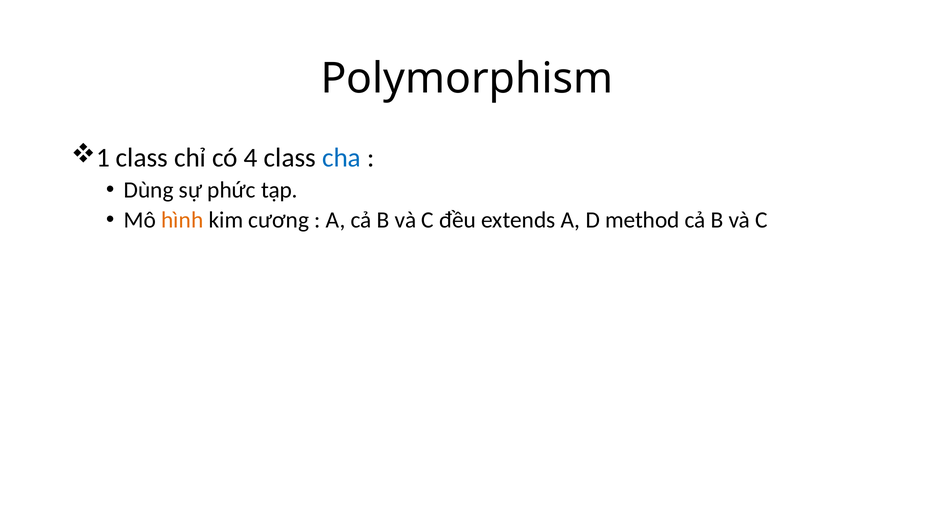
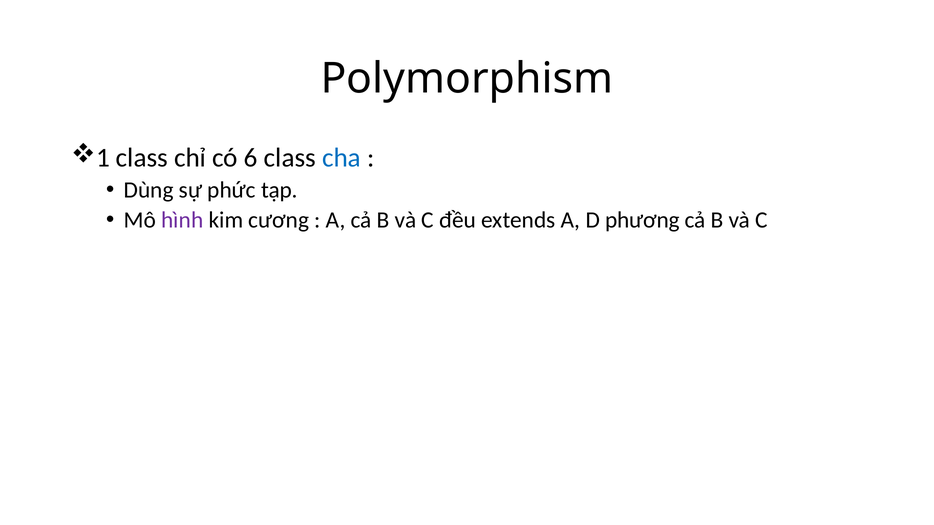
4: 4 -> 6 (251, 158)
hình colour: orange -> purple (182, 220)
method: method -> phương (642, 220)
